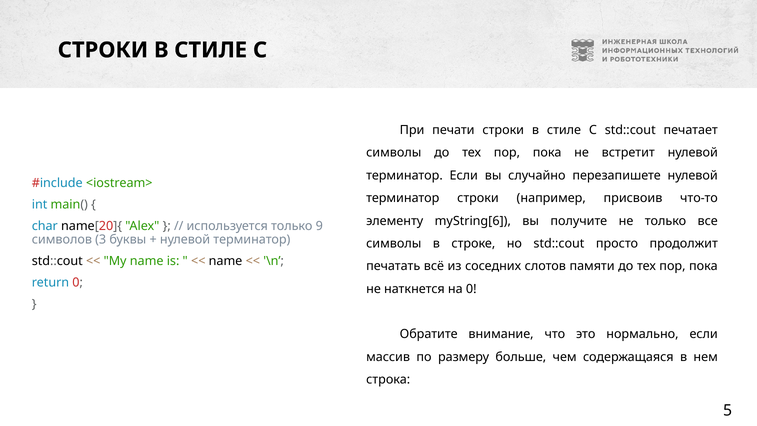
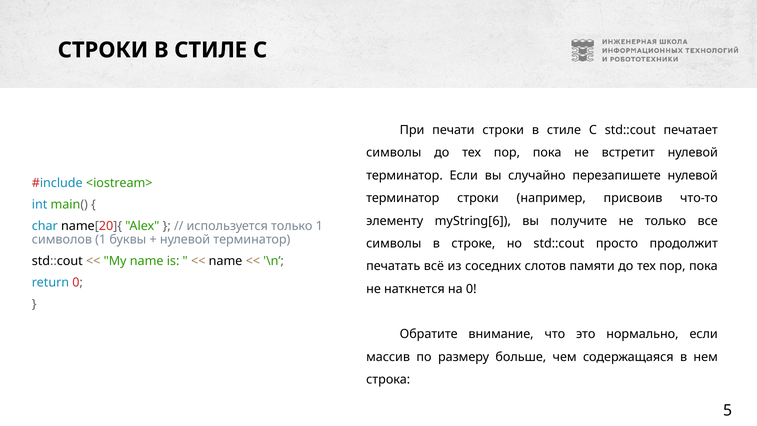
только 9: 9 -> 1 (319, 226)
символов 3: 3 -> 1 (101, 239)
